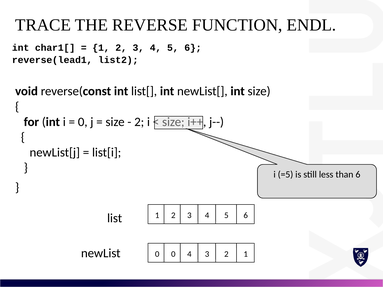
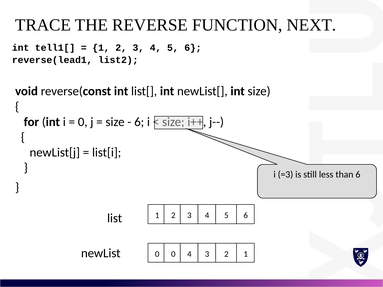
ENDL: ENDL -> NEXT (311, 25)
char1[: char1[ -> tell1[ (55, 48)
2: 2 -> 6 (139, 122)
=5: =5 -> =3 (285, 174)
